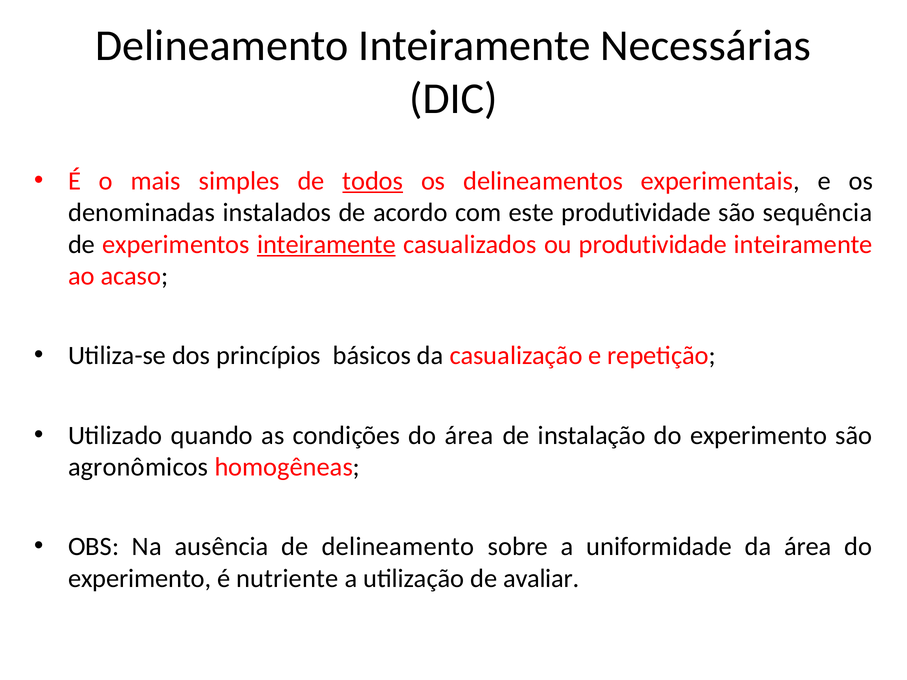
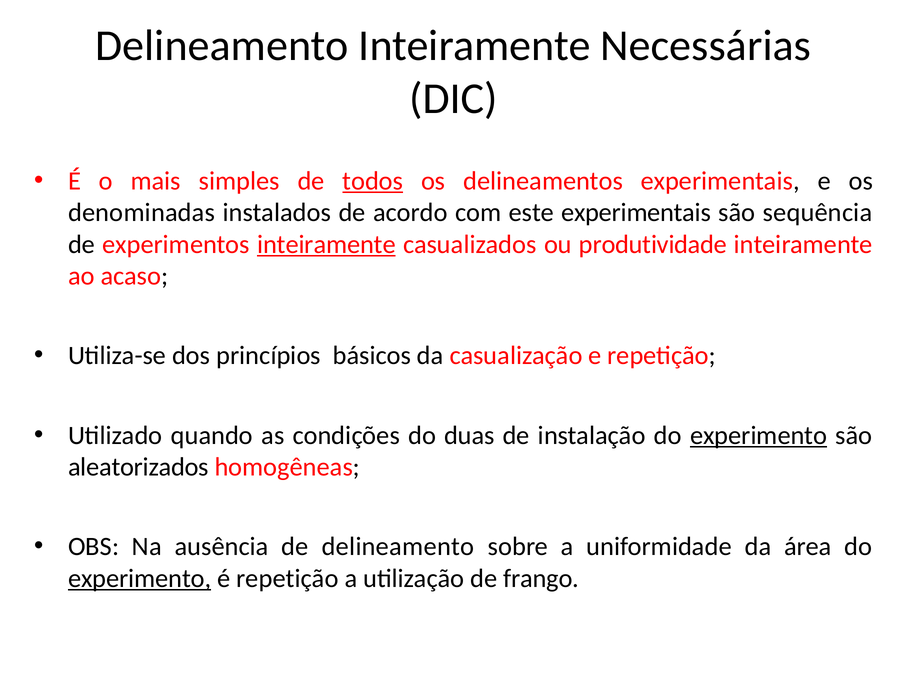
este produtividade: produtividade -> experimentais (636, 213)
do área: área -> duas (469, 435)
experimento underline: none -> present (759, 435)
agronômicos: agronômicos -> aleatorizados (138, 467)
experimento underline: none -> present (140, 579)
é nutriente: nutriente -> repetição (287, 579)
avaliar: avaliar -> frango (541, 579)
